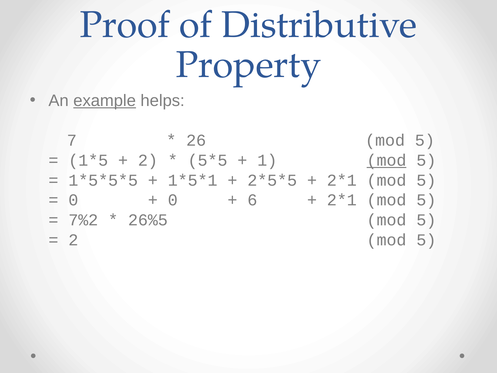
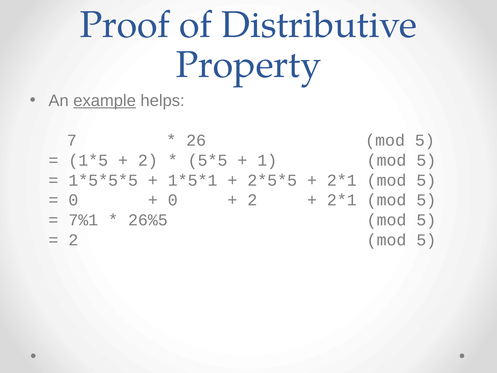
mod underline: present -> none (387, 160)
6: 6 -> 2 (252, 200)
7%2: 7%2 -> 7%1 (83, 220)
